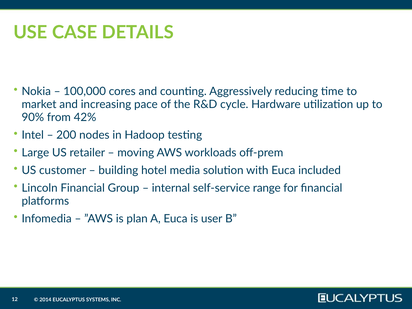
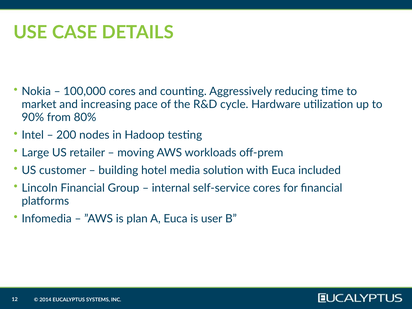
42%: 42% -> 80% (85, 117)
self-service range: range -> cores (267, 188)
